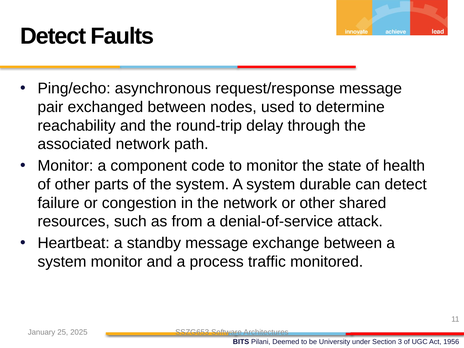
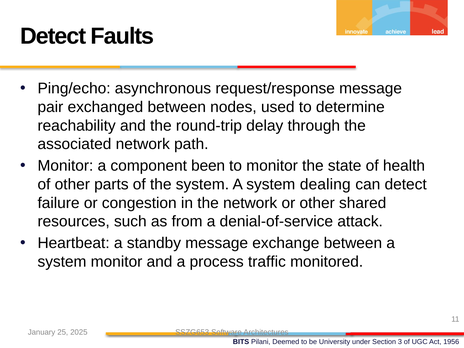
code: code -> been (208, 166)
durable: durable -> dealing (325, 184)
